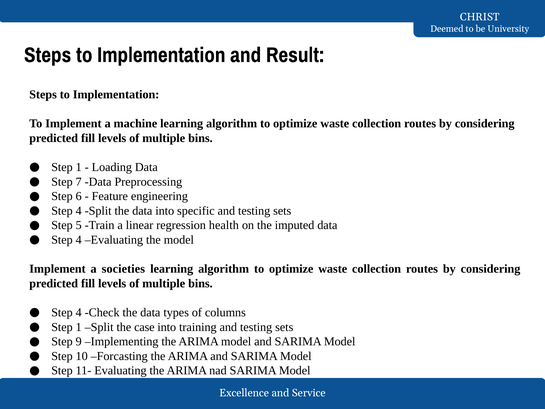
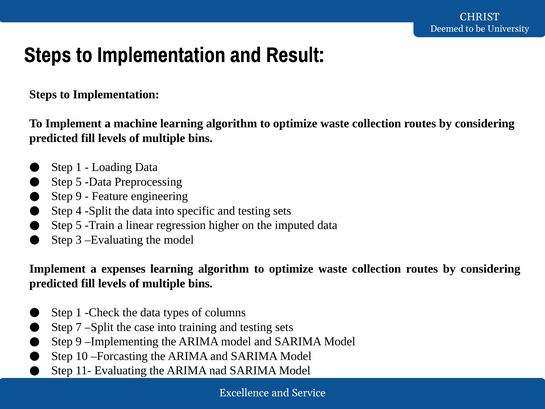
7: 7 -> 5 (79, 182)
6: 6 -> 9 (79, 196)
health: health -> higher (224, 225)
4: 4 -> 3 (79, 240)
societies: societies -> expenses (123, 269)
4: 4 -> 1 (79, 312)
1: 1 -> 7 (79, 327)
